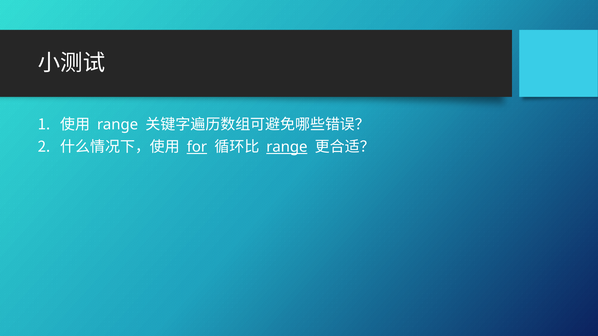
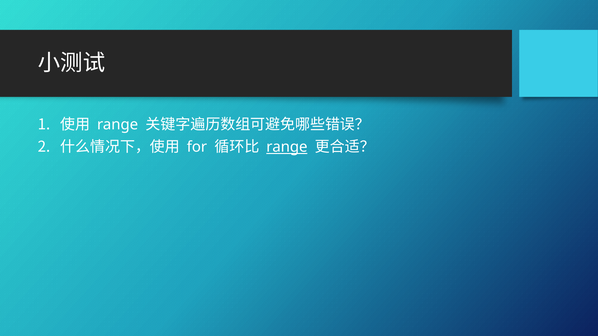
for underline: present -> none (197, 147)
